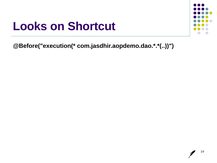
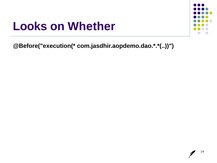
Shortcut: Shortcut -> Whether (92, 26)
